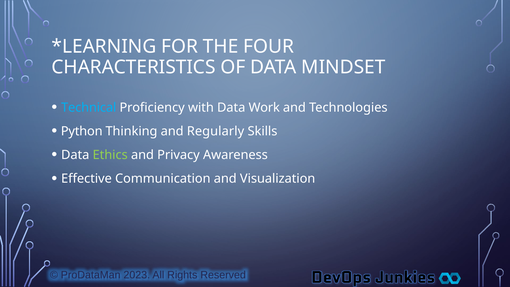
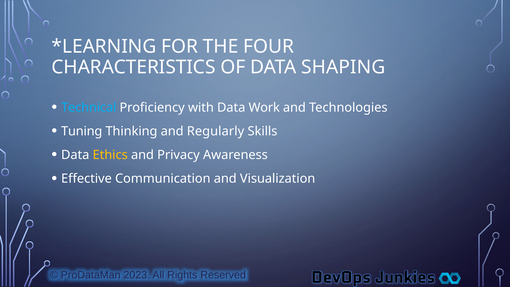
MINDSET: MINDSET -> SHAPING (343, 67)
Python: Python -> Tuning (82, 131)
Ethics colour: light green -> yellow (110, 155)
